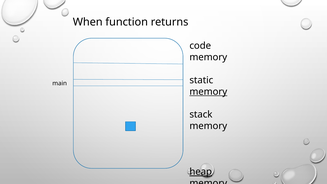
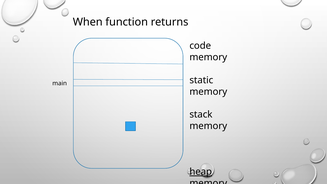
memory underline: present -> none (208, 92)
